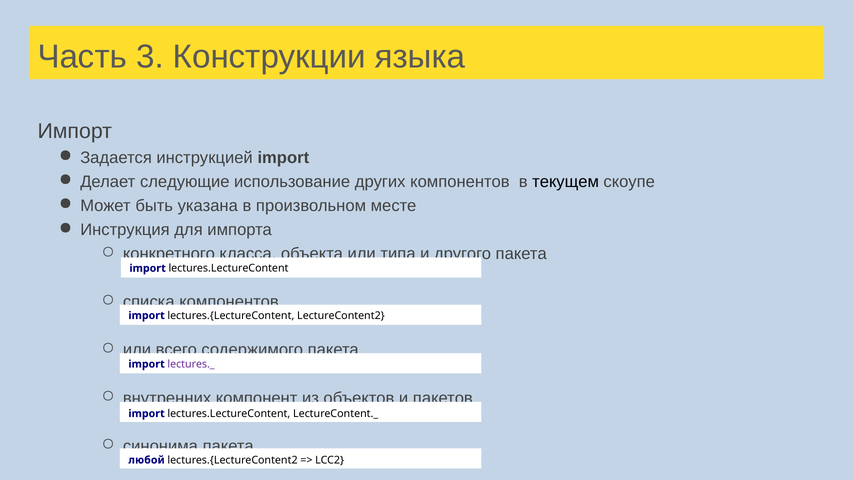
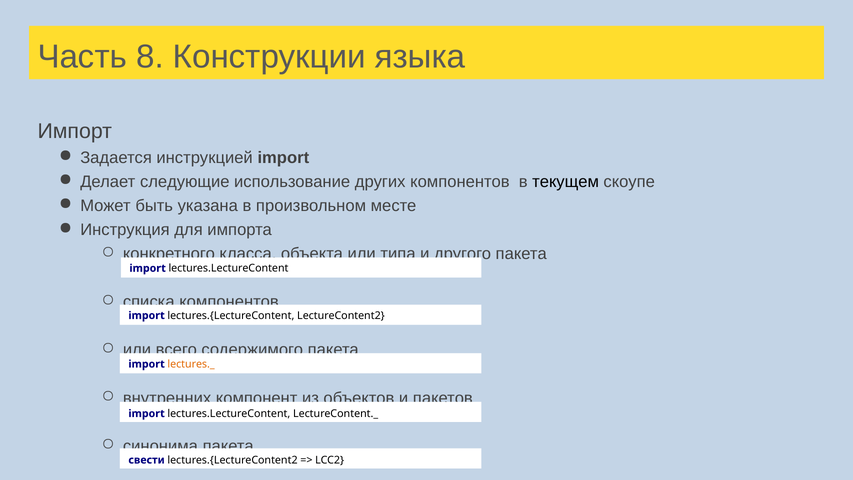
3: 3 -> 8 (150, 57)
lectures._ colour: purple -> orange (191, 364)
любой: любой -> свести (147, 460)
